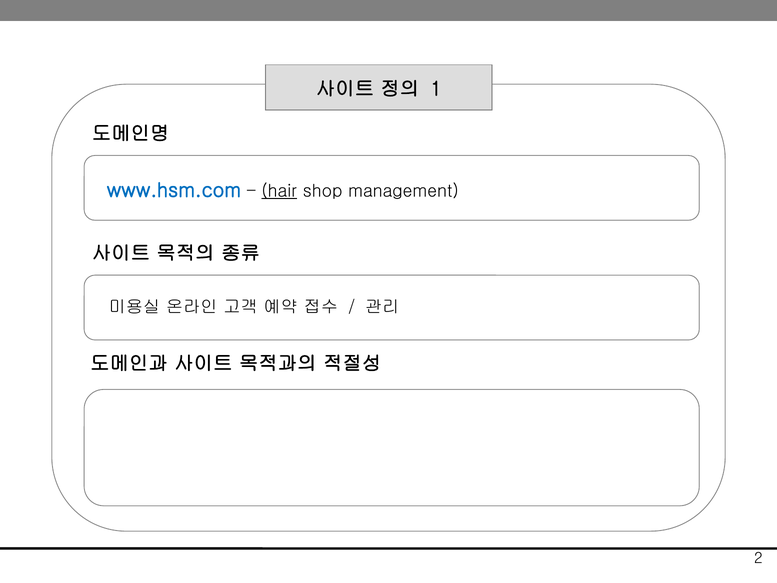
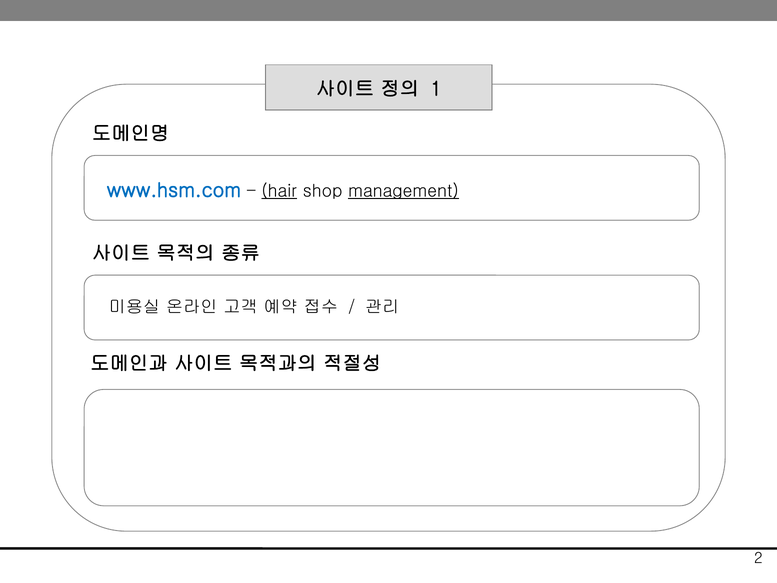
management underline: none -> present (404, 191)
